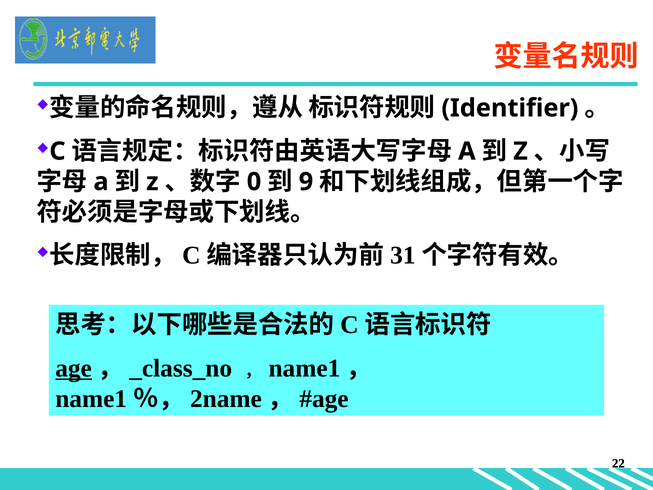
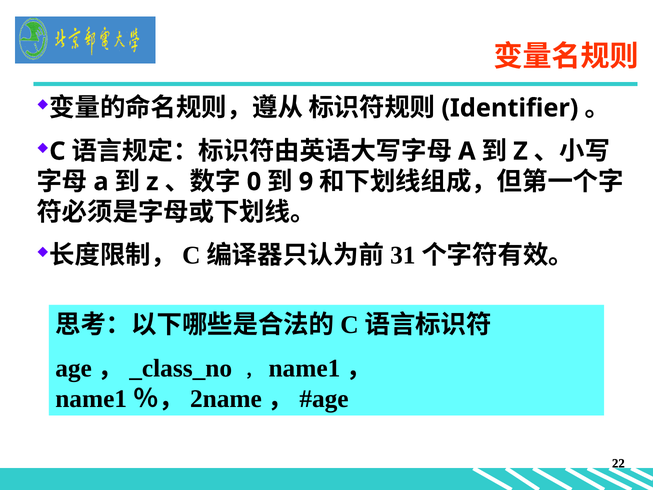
age underline: present -> none (74, 368)
